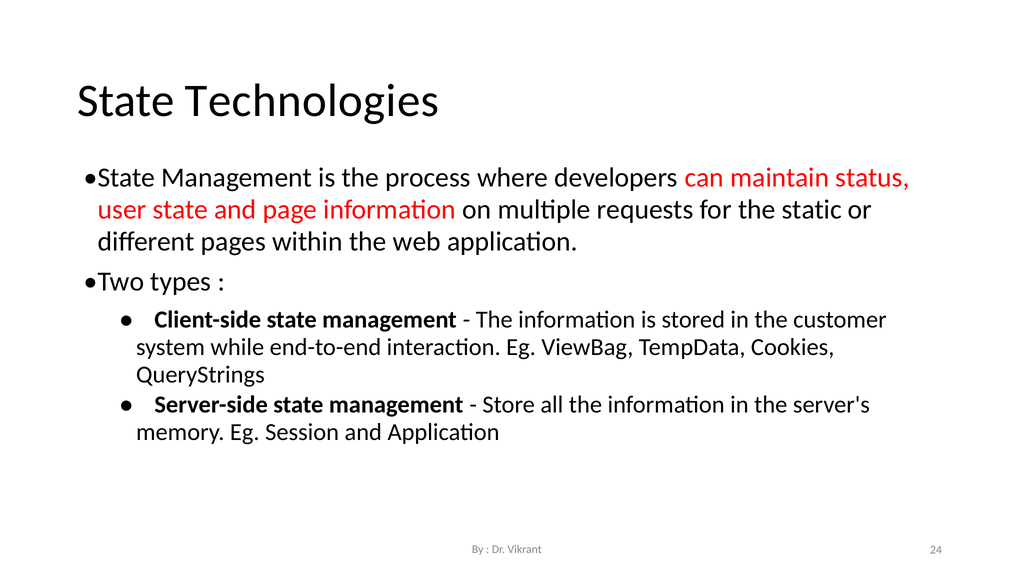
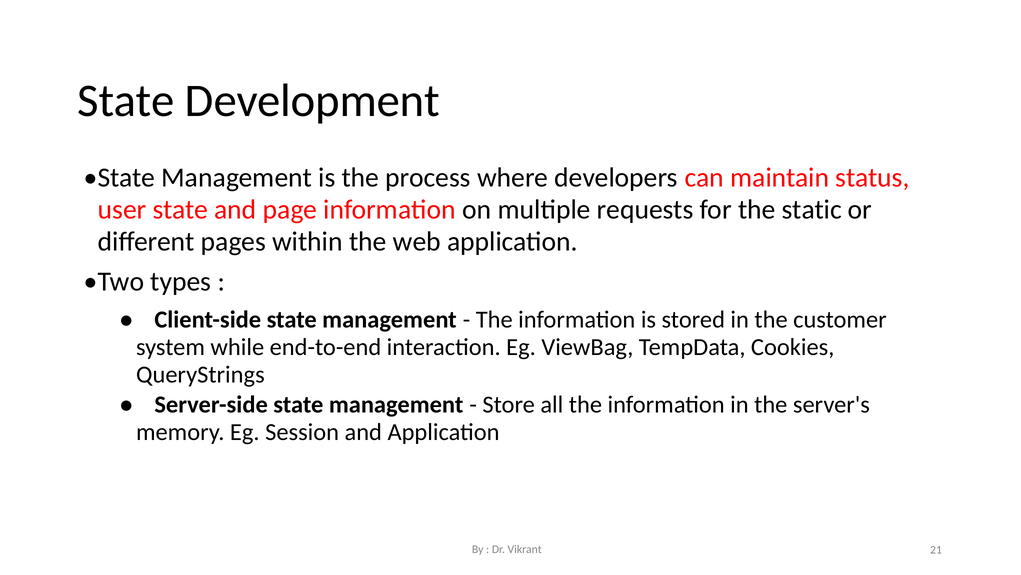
Technologies: Technologies -> Development (312, 101)
24: 24 -> 21 (936, 550)
